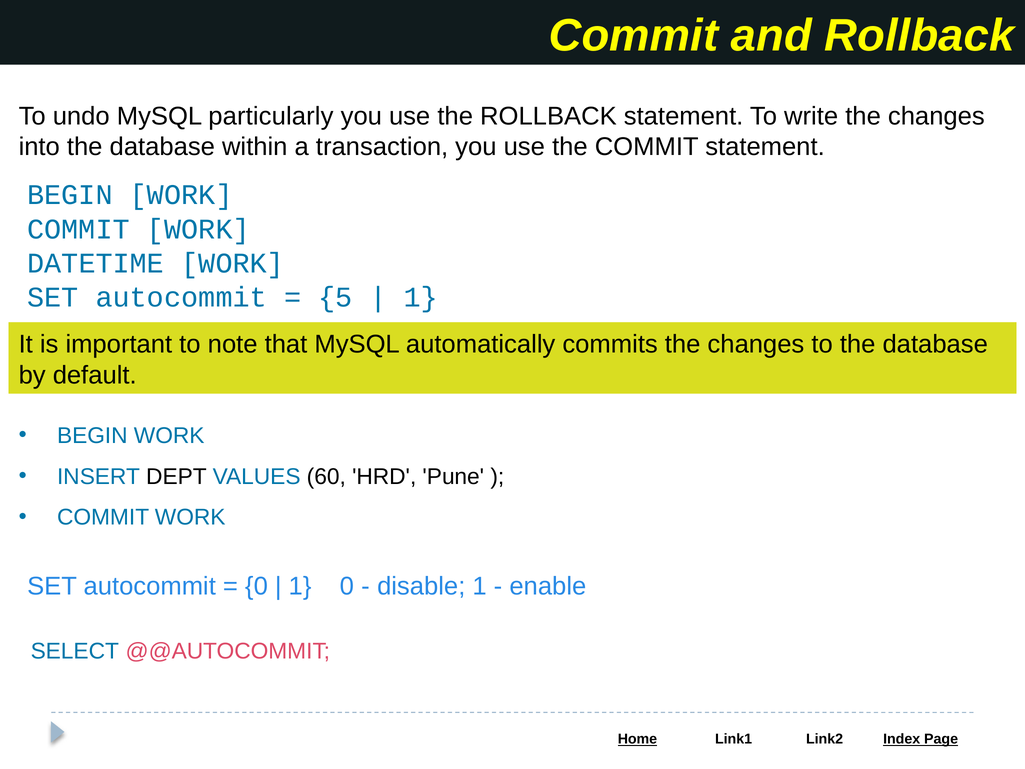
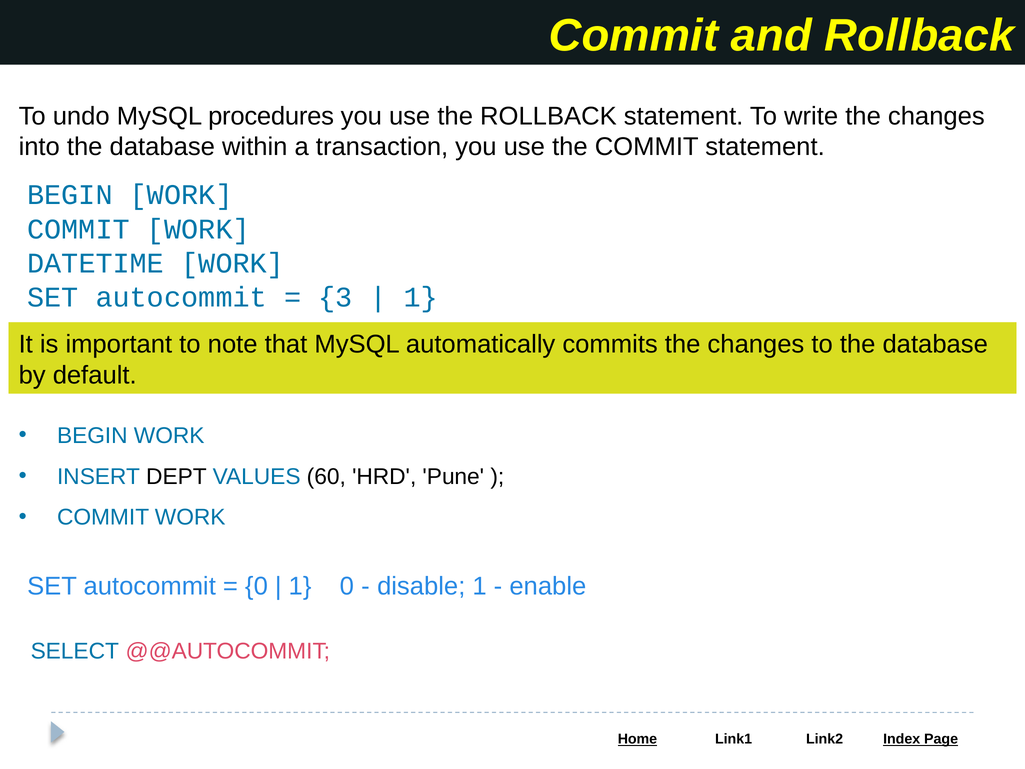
particularly: particularly -> procedures (271, 116)
5: 5 -> 3 (335, 297)
